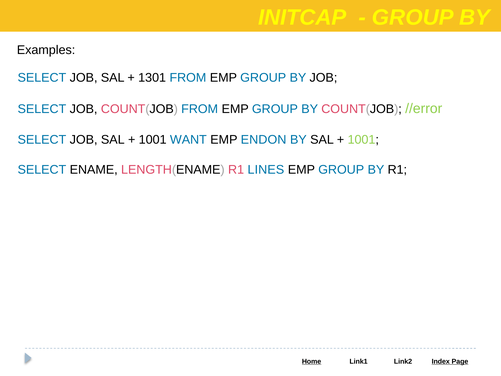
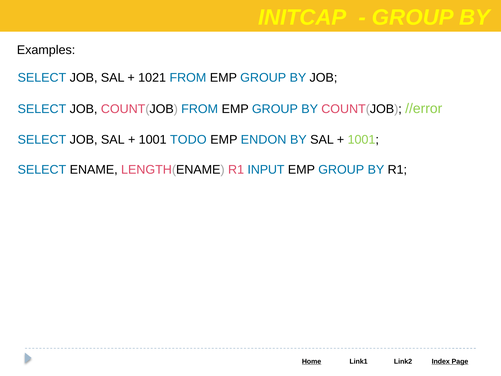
1301: 1301 -> 1021 (152, 78)
WANT: WANT -> TODO (188, 139)
LINES: LINES -> INPUT (266, 170)
